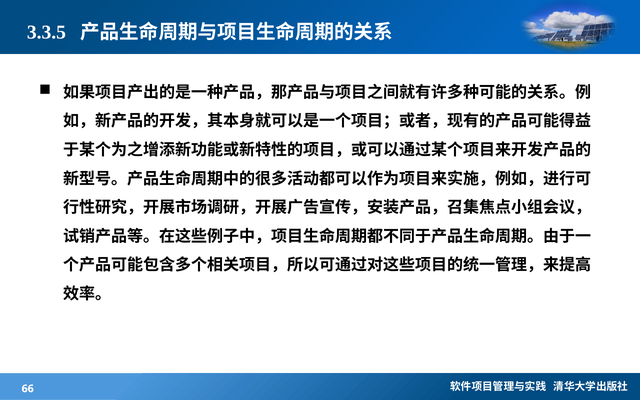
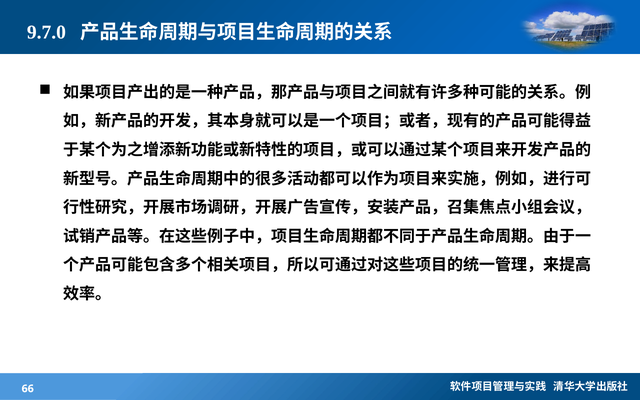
3.3.5: 3.3.5 -> 9.7.0 (46, 33)
